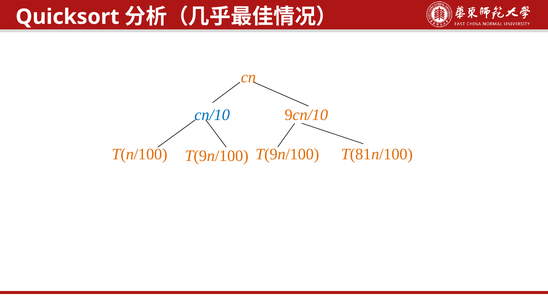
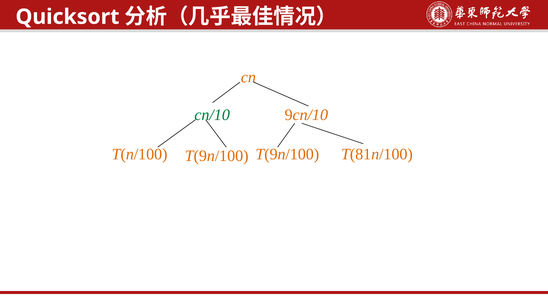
cn/10 colour: blue -> green (212, 115)
